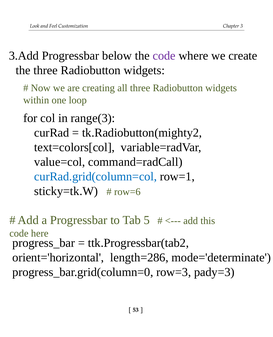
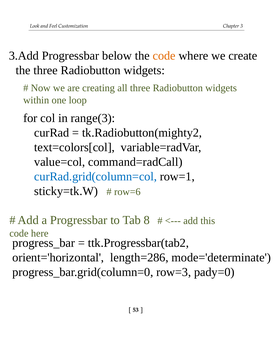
code colour: purple -> orange (164, 56)
5: 5 -> 8 (147, 220)
pady=3: pady=3 -> pady=0 (214, 272)
